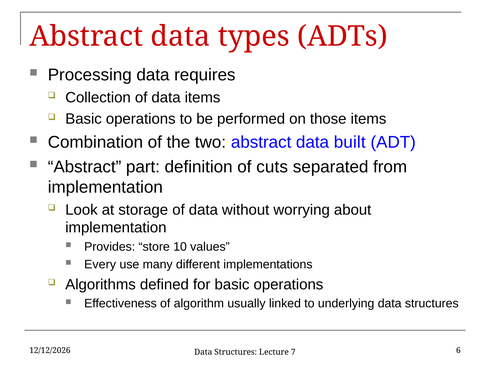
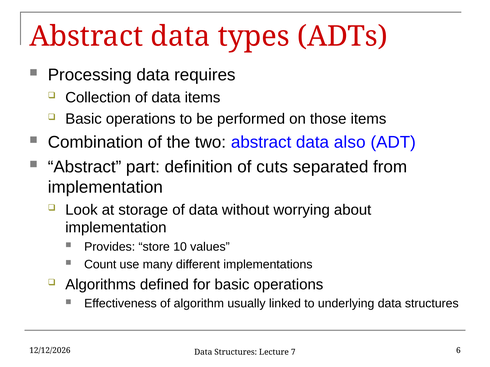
built: built -> also (350, 143)
Every: Every -> Count (100, 265)
